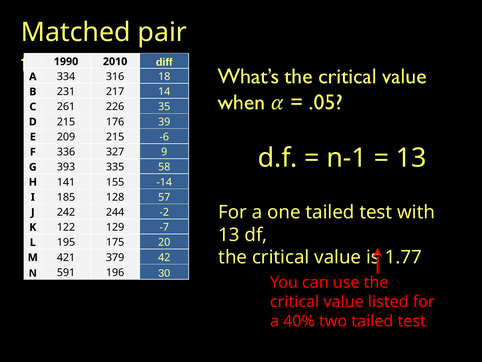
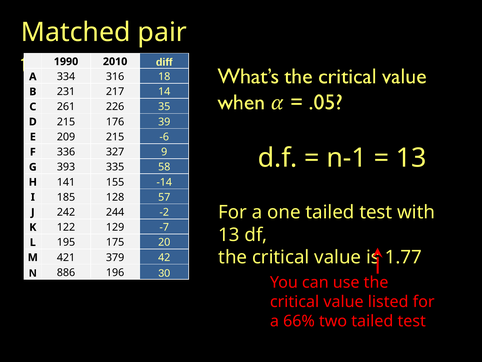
591: 591 -> 886 (66, 272)
40%: 40% -> 66% (299, 321)
